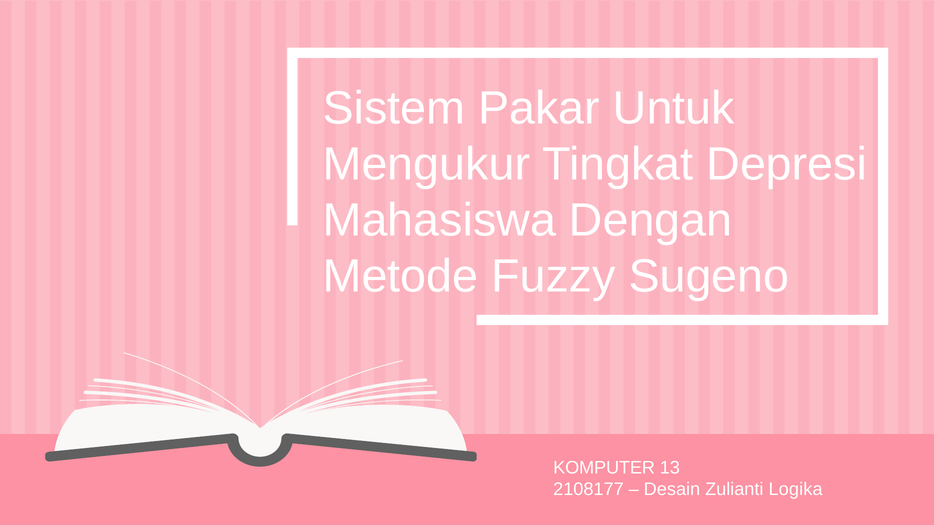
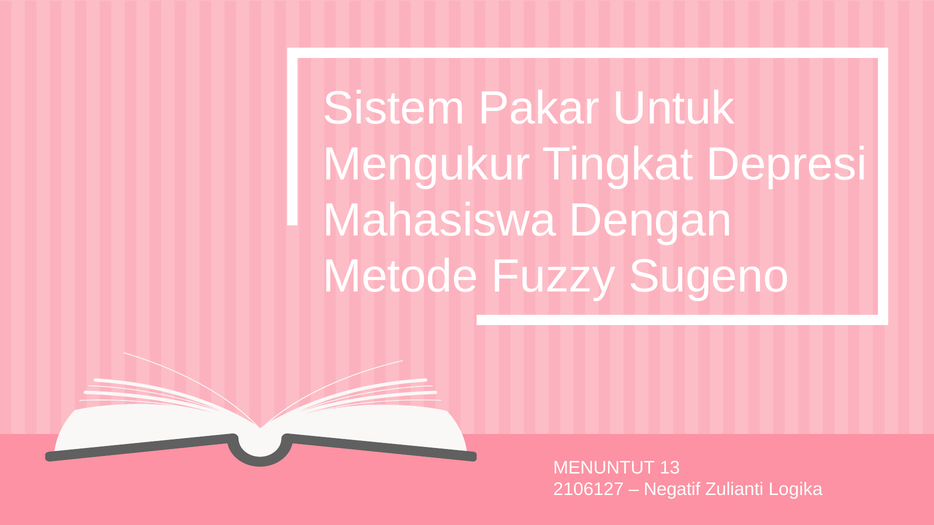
KOMPUTER: KOMPUTER -> MENUNTUT (604, 468)
2108177: 2108177 -> 2106127 (588, 490)
Desain: Desain -> Negatif (672, 490)
